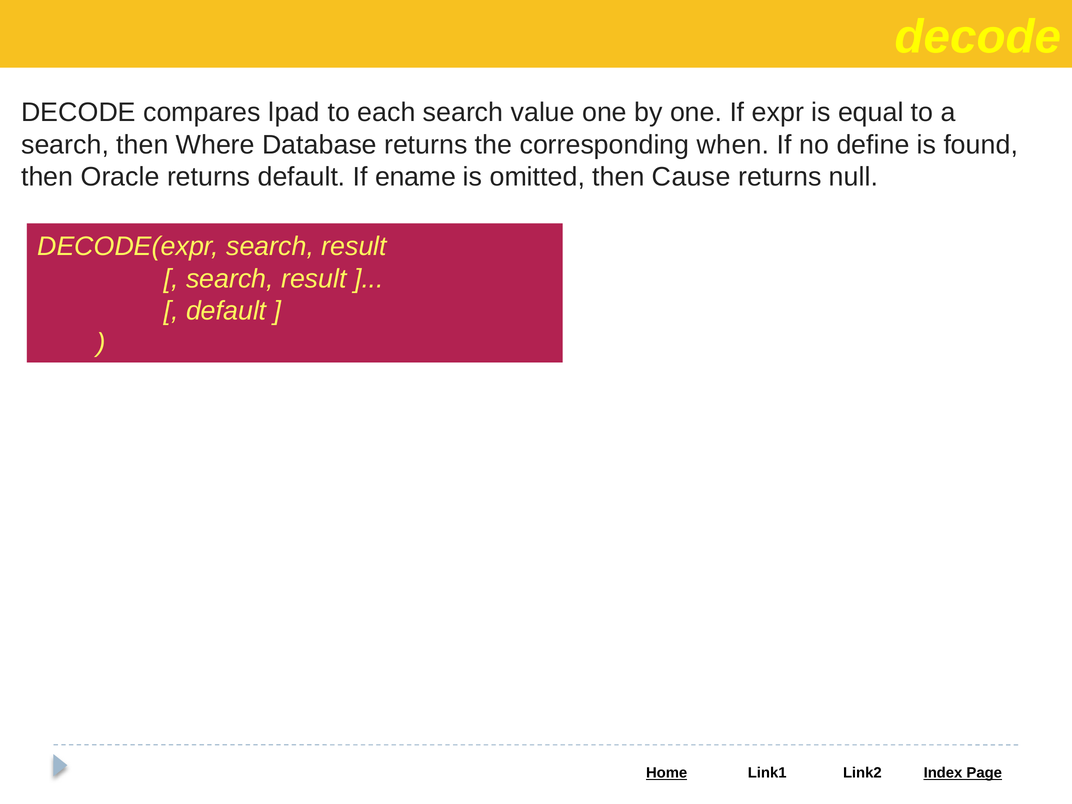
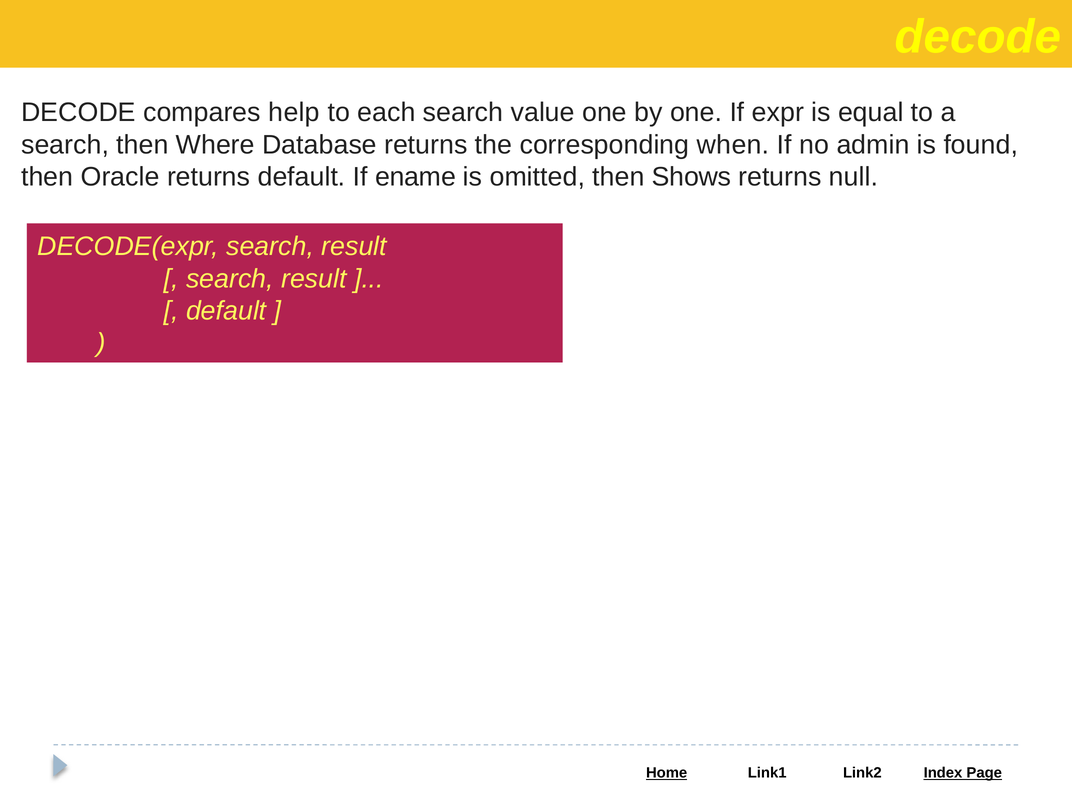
lpad: lpad -> help (294, 113)
define: define -> admin (873, 145)
Cause: Cause -> Shows (691, 177)
